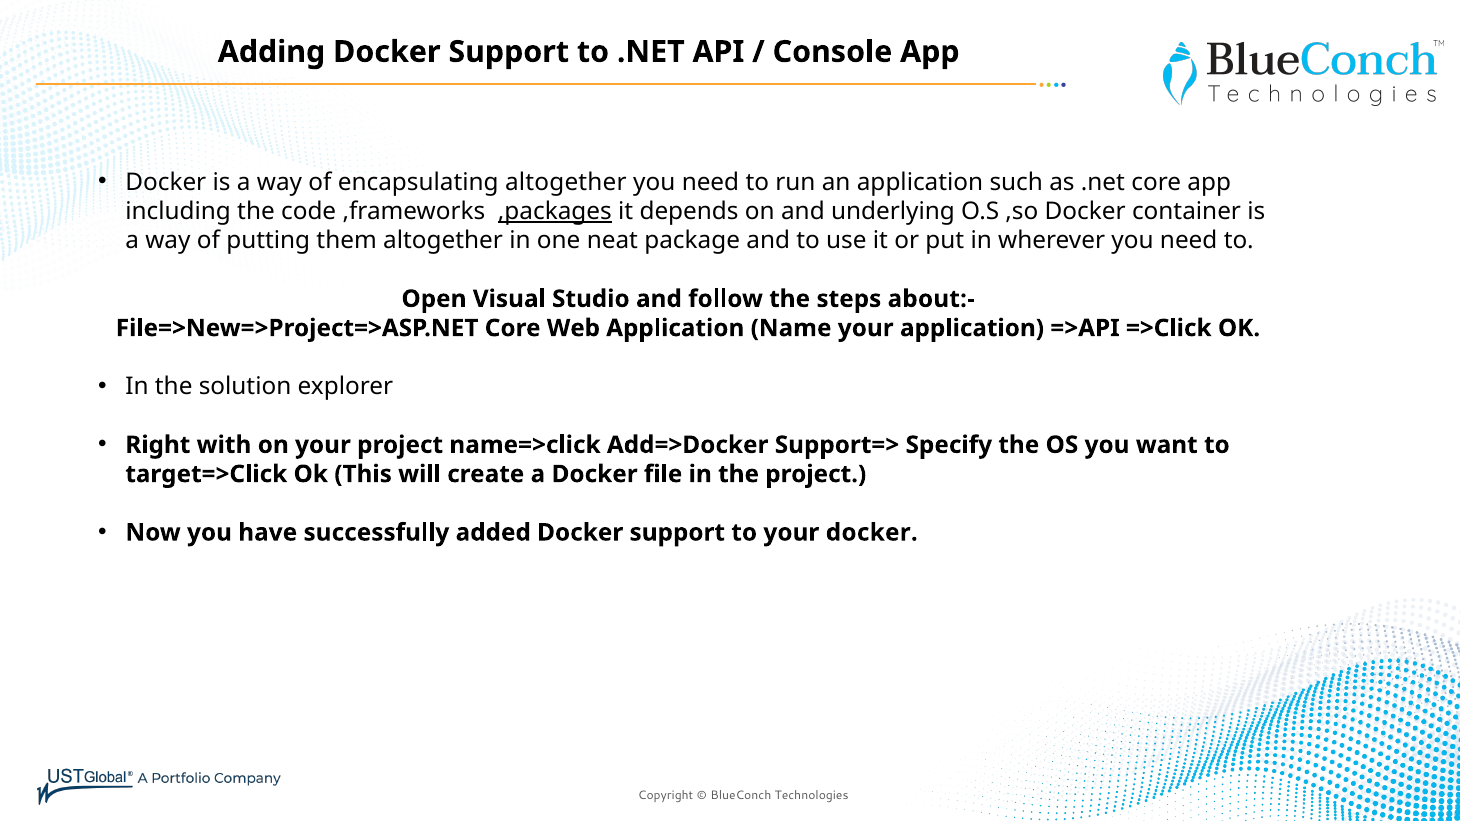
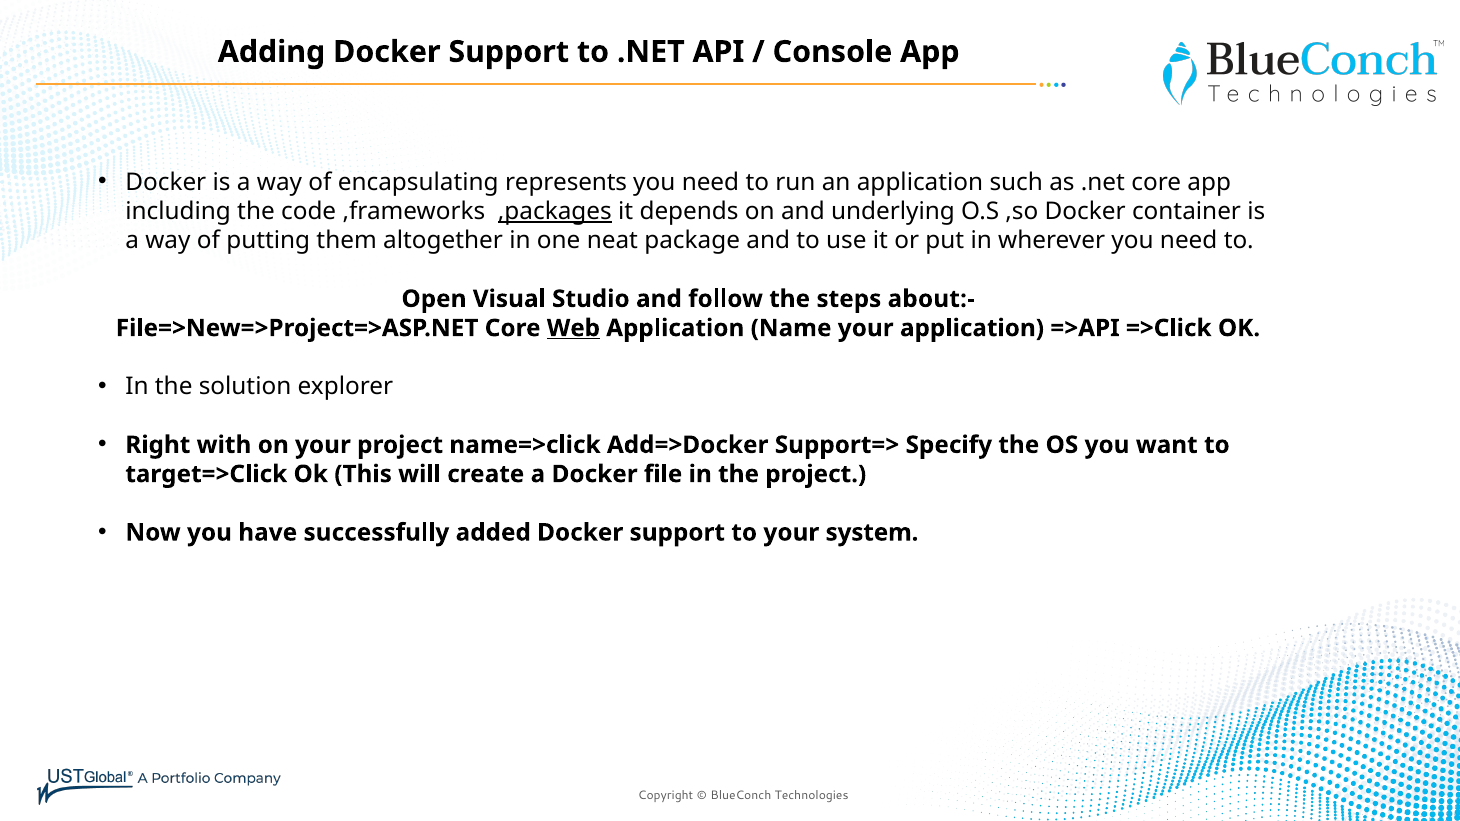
encapsulating altogether: altogether -> represents (566, 182)
Web underline: none -> present (573, 328)
your docker: docker -> system (872, 533)
